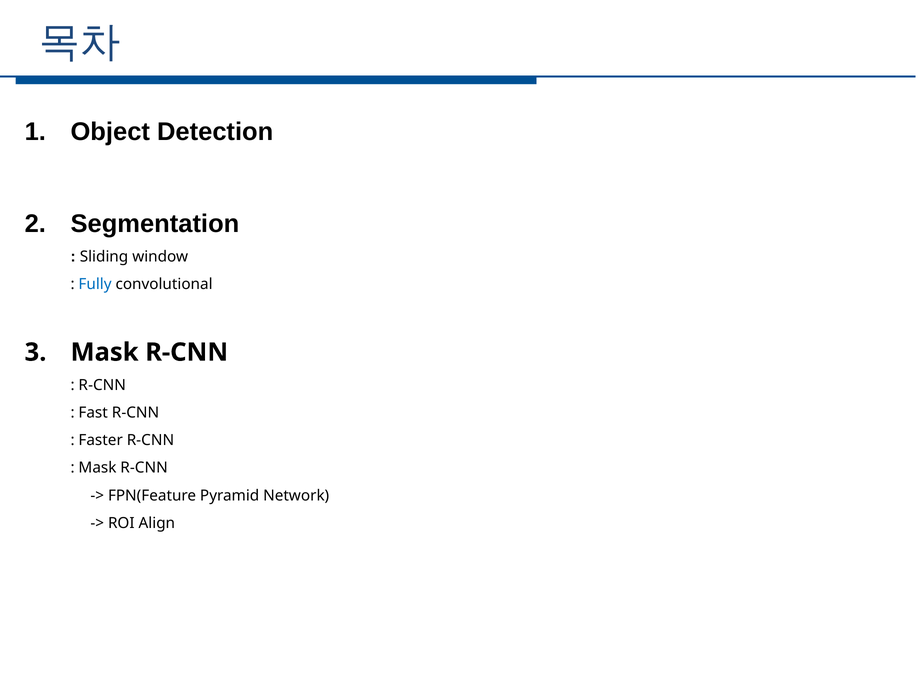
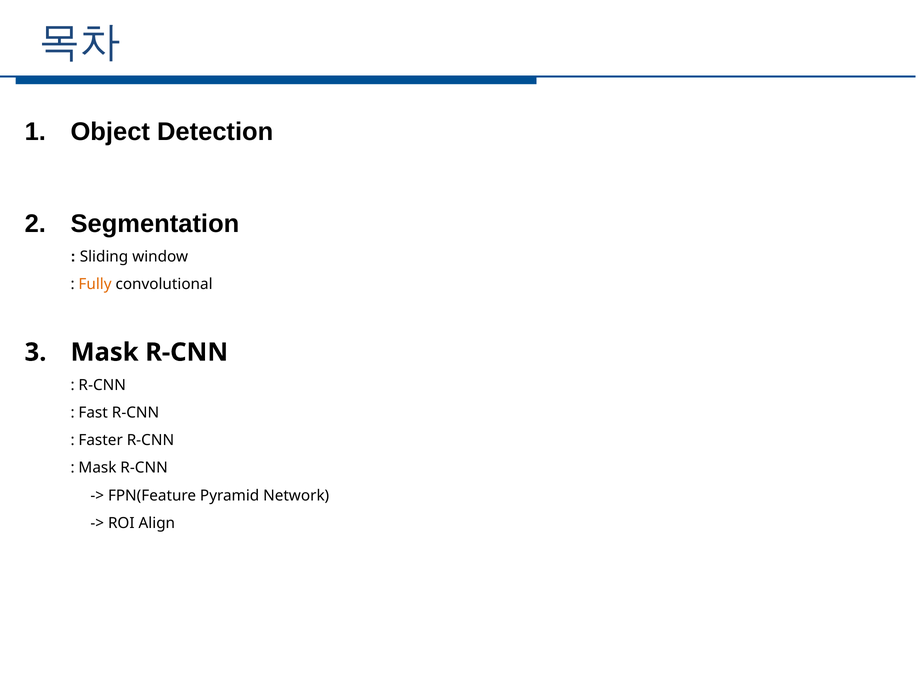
Fully colour: blue -> orange (95, 284)
